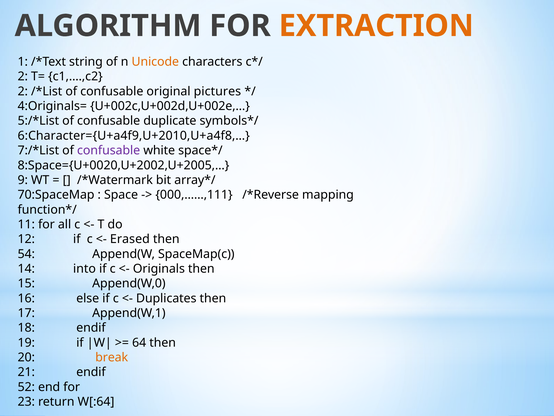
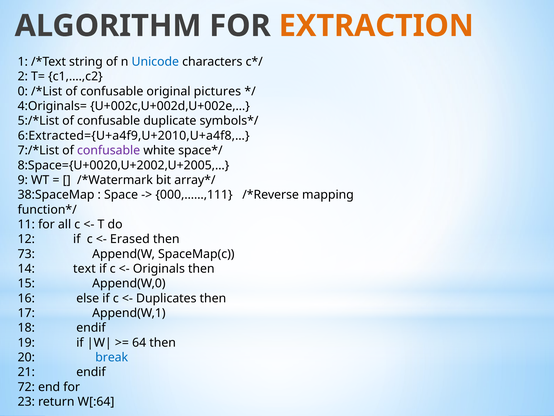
Unicode colour: orange -> blue (155, 62)
2: 2 -> 0 (23, 91)
6:Character={U+a4f9,U+2010,U+a4f8,…: 6:Character={U+a4f9,U+2010,U+a4f8,… -> 6:Extracted={U+a4f9,U+2010,U+a4f8,… (134, 136)
70:SpaceMap: 70:SpaceMap -> 38:SpaceMap (56, 195)
54: 54 -> 73 (26, 254)
into: into -> text (84, 268)
break colour: orange -> blue (112, 357)
52: 52 -> 72 (26, 387)
